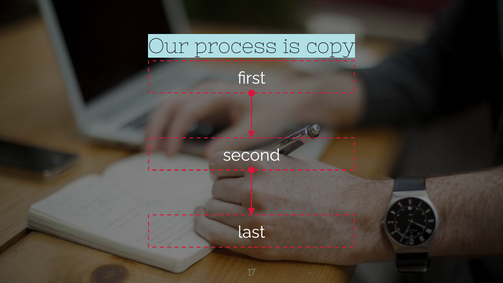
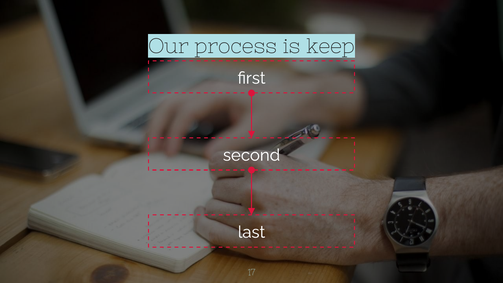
copy: copy -> keep (331, 46)
